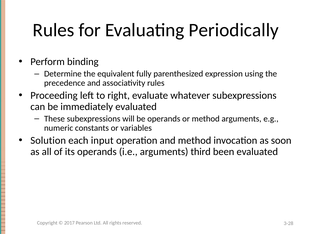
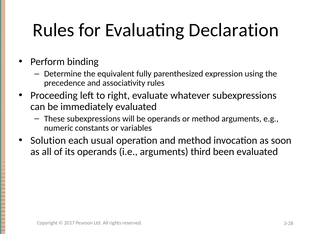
Periodically: Periodically -> Declaration (234, 30)
input: input -> usual (102, 140)
